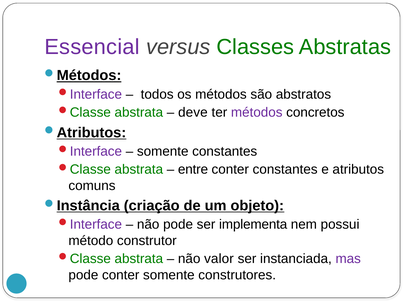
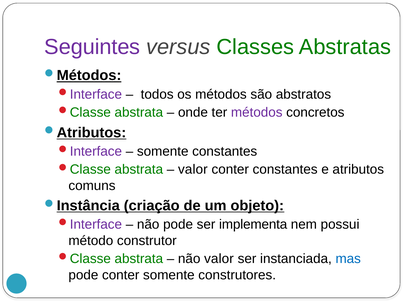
Essencial: Essencial -> Seguintes (92, 47)
deve: deve -> onde (193, 113)
entre: entre -> valor (193, 170)
mas colour: purple -> blue (348, 259)
